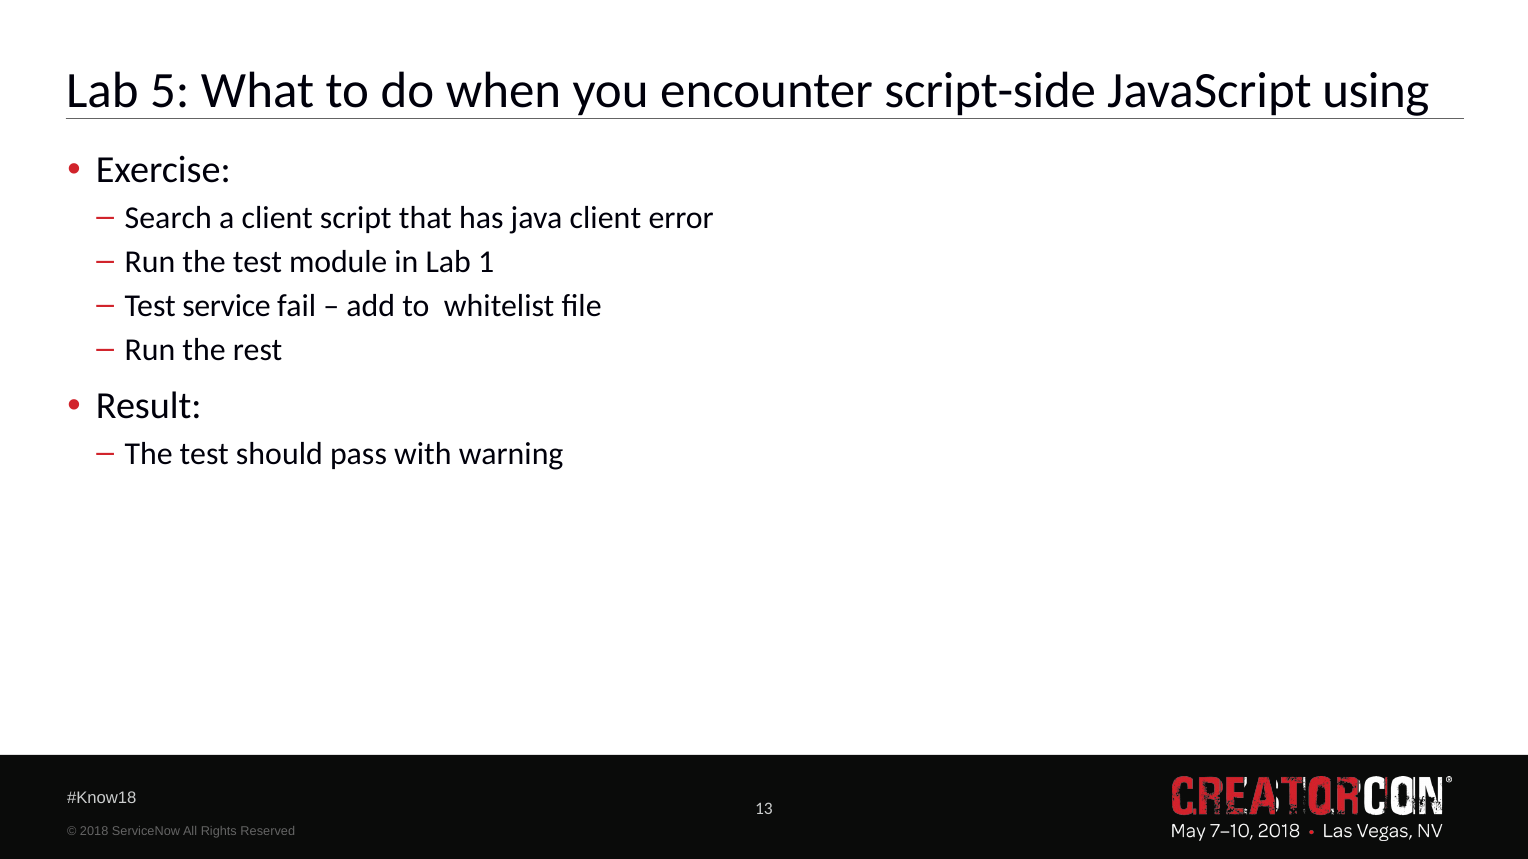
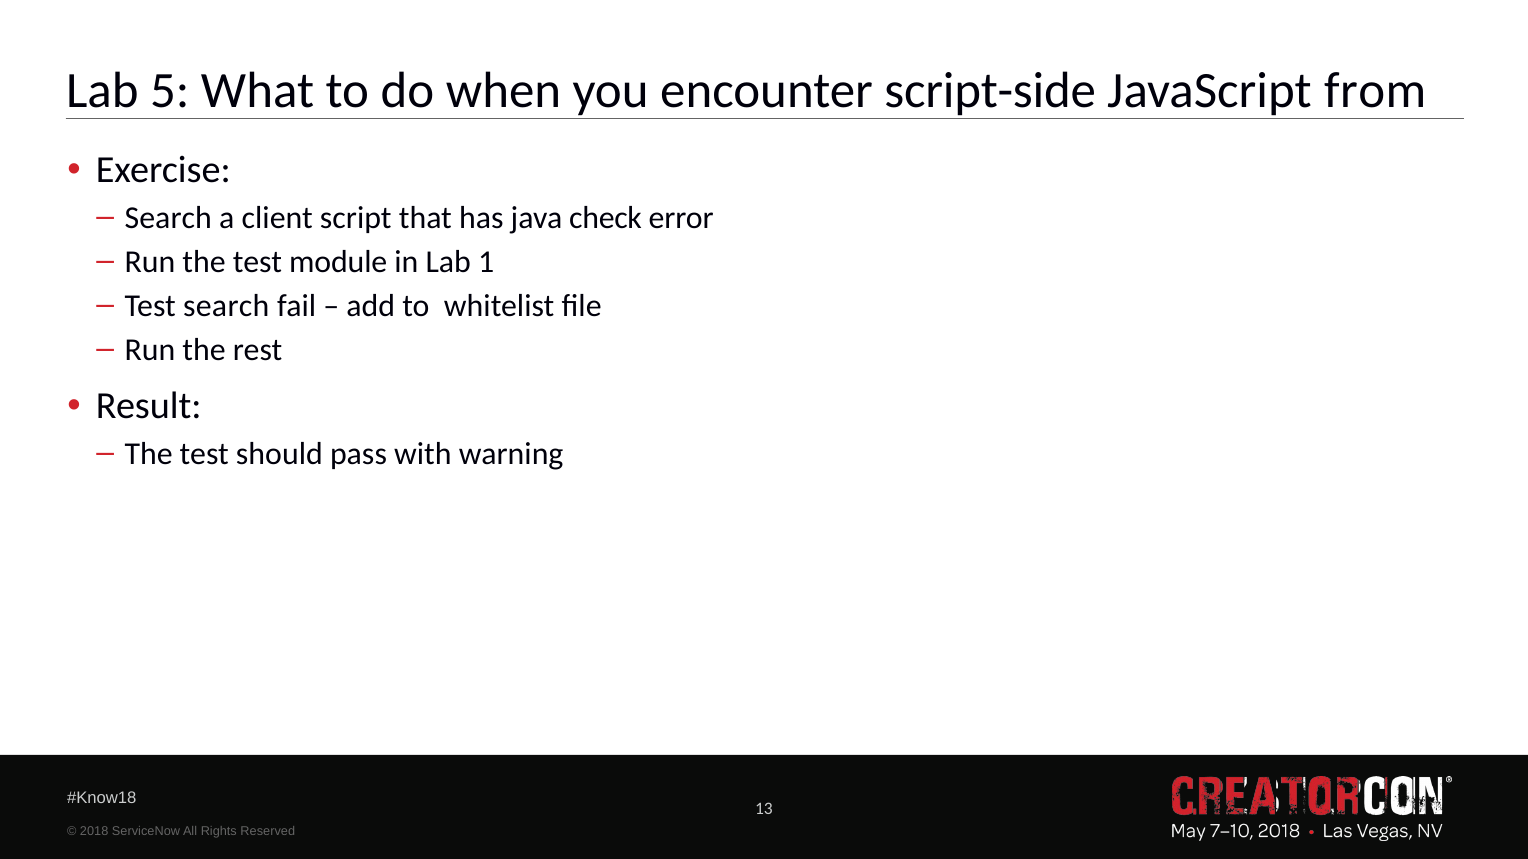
using: using -> from (1375, 90)
java client: client -> check (606, 218)
Test service: service -> search (226, 306)
